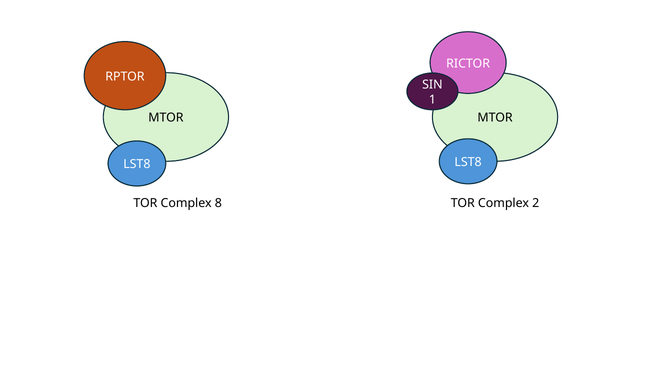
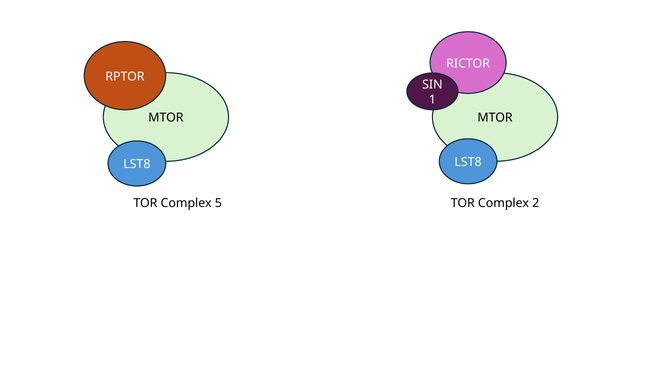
8: 8 -> 5 (218, 203)
